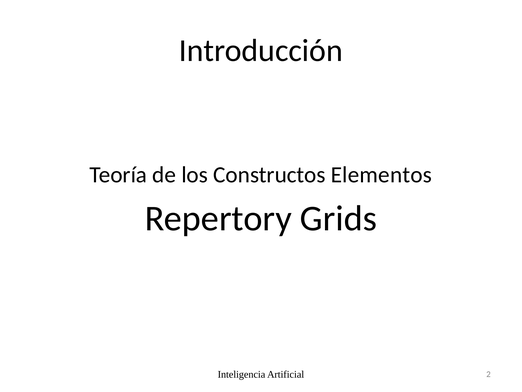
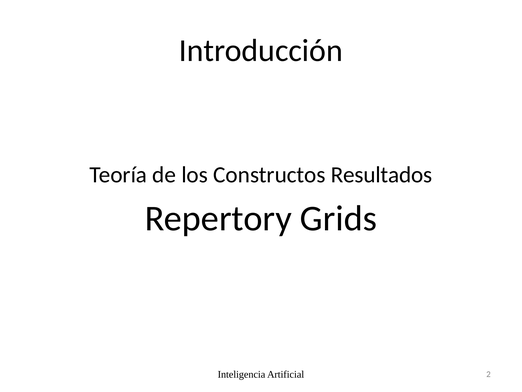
Elementos: Elementos -> Resultados (382, 174)
